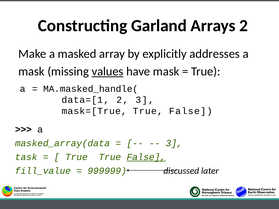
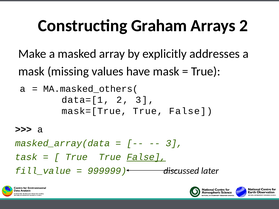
Garland: Garland -> Graham (159, 26)
values underline: present -> none (108, 72)
MA.masked_handle(: MA.masked_handle( -> MA.masked_others( (91, 89)
